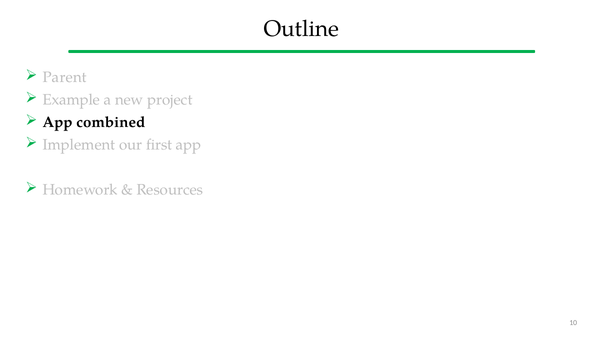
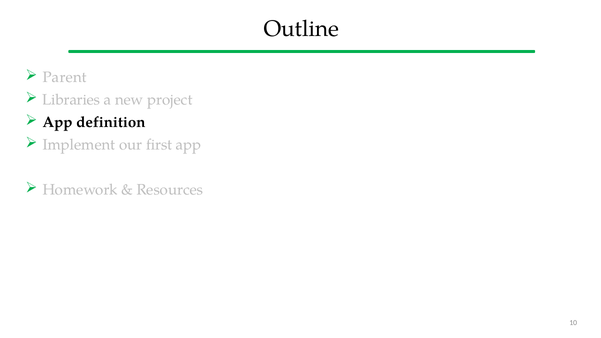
Example: Example -> Libraries (71, 100)
combined: combined -> definition (111, 122)
